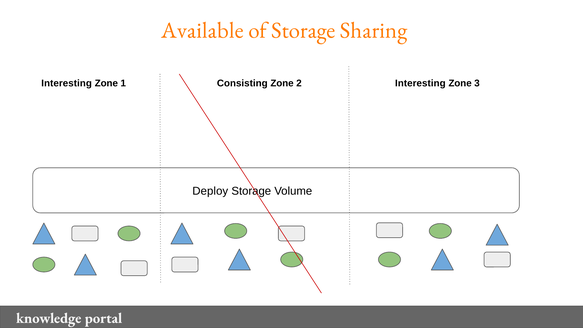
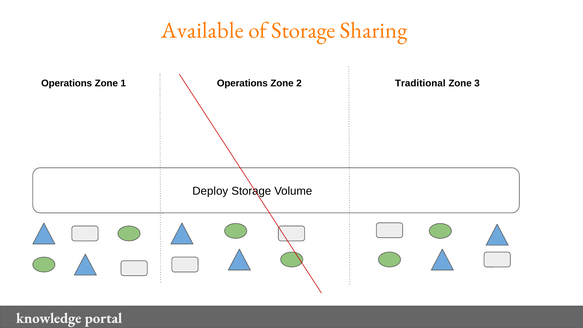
Interesting: Interesting -> Operations (67, 83)
1 Consisting: Consisting -> Operations (242, 83)
2 Interesting: Interesting -> Traditional (420, 83)
